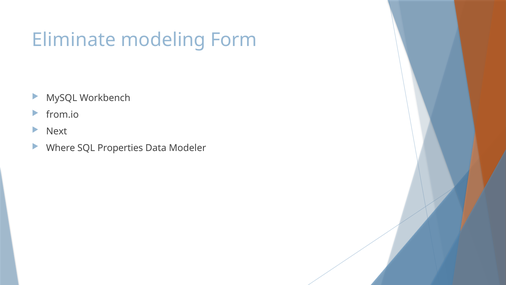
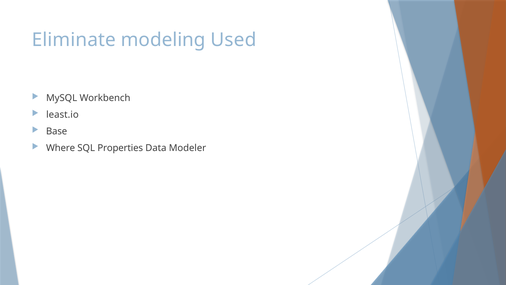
Form: Form -> Used (234, 40)
from.io: from.io -> least.io (62, 115)
Next: Next -> Base (57, 131)
